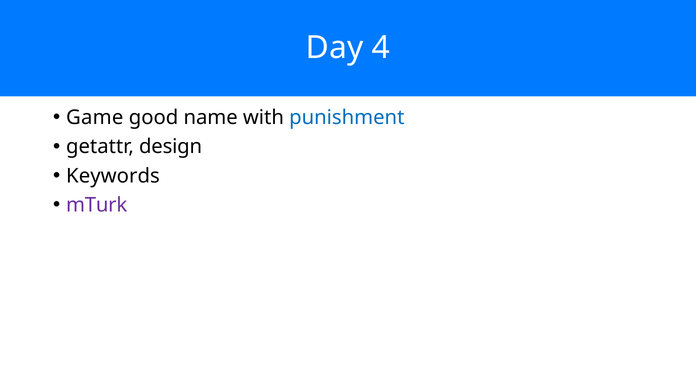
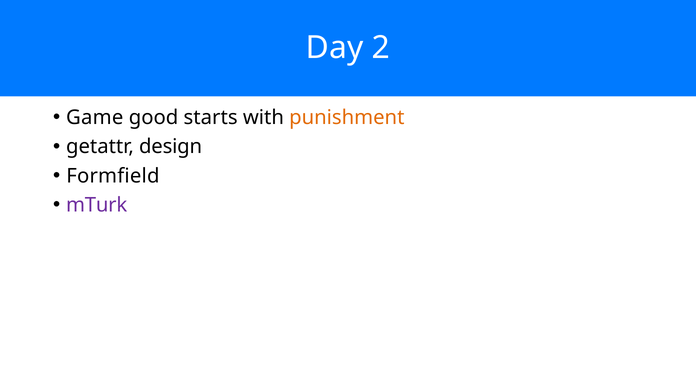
4: 4 -> 2 (381, 48)
name: name -> starts (211, 118)
punishment colour: blue -> orange (347, 118)
Keywords: Keywords -> Formfield (113, 176)
